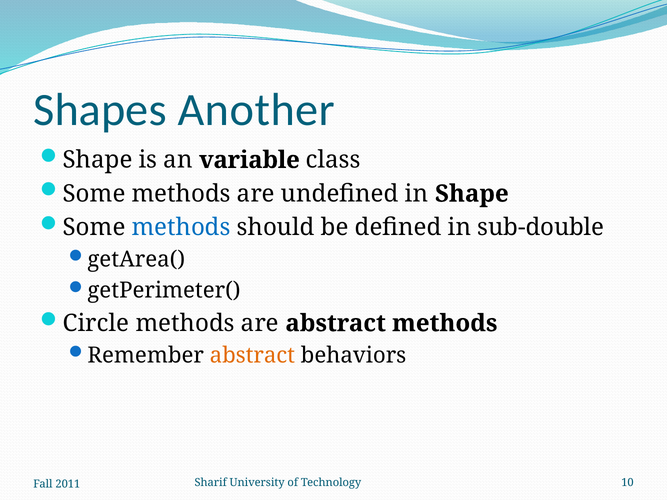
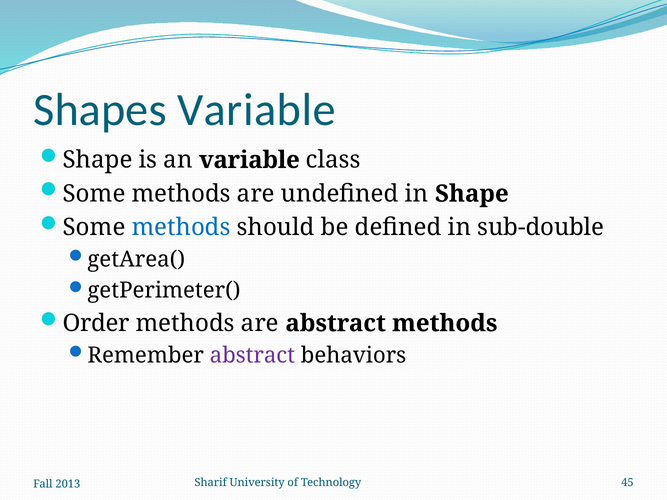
Shapes Another: Another -> Variable (256, 110)
Circle: Circle -> Order (96, 323)
abstract colour: orange -> purple (252, 356)
10: 10 -> 45 (627, 483)
2011: 2011 -> 2013 (68, 484)
